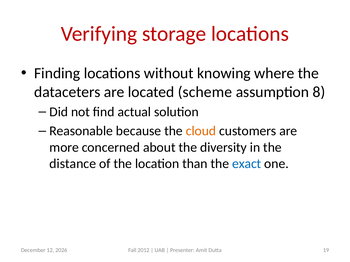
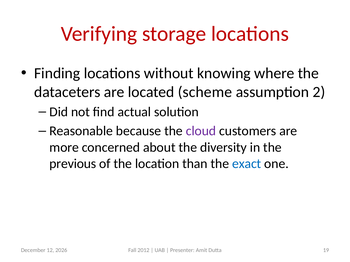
8: 8 -> 2 (319, 92)
cloud colour: orange -> purple (201, 131)
distance: distance -> previous (73, 164)
